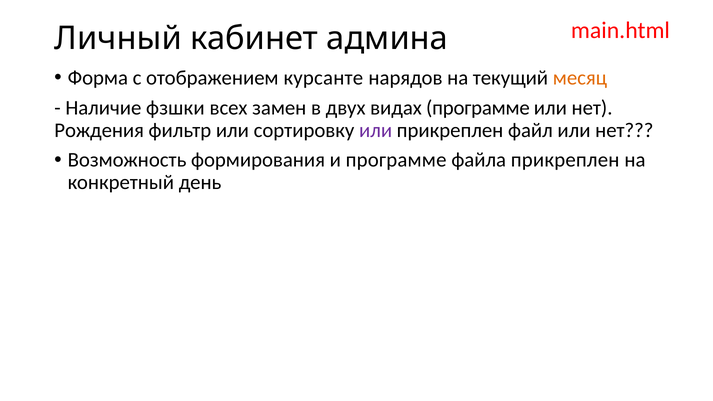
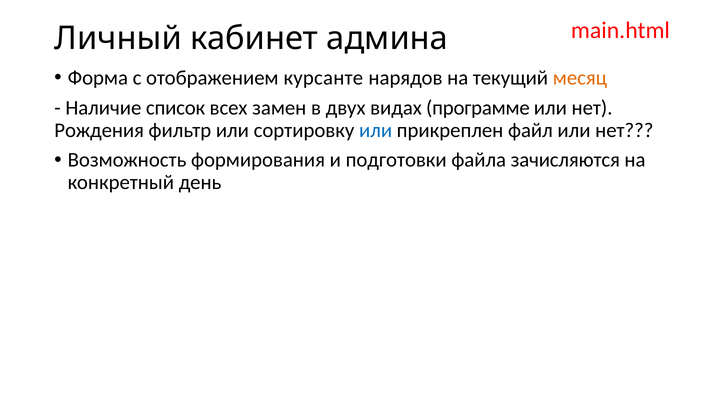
фзшки: фзшки -> список (176, 108)
или colour: purple -> blue (376, 130)
и программе: программе -> подготовки (396, 160)
файла прикреплен: прикреплен -> зачисляются (565, 160)
